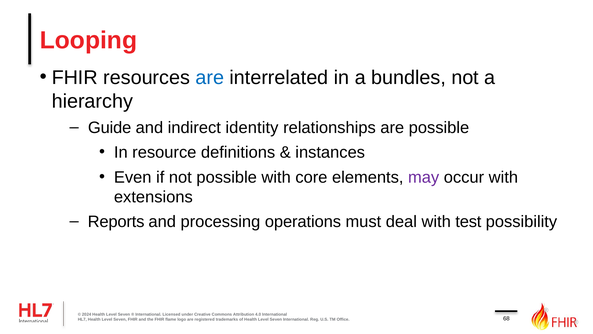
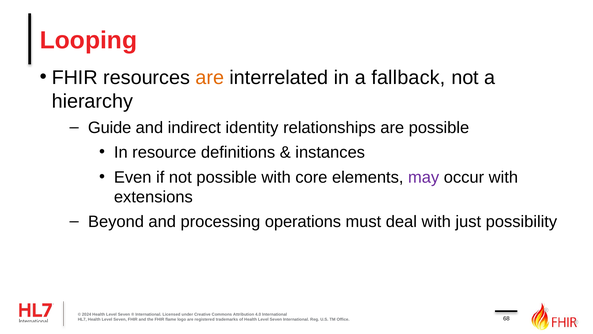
are colour: blue -> orange (210, 77)
bundles: bundles -> fallback (408, 77)
Reports: Reports -> Beyond (116, 222)
test: test -> just (468, 222)
